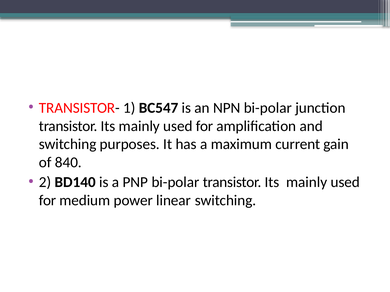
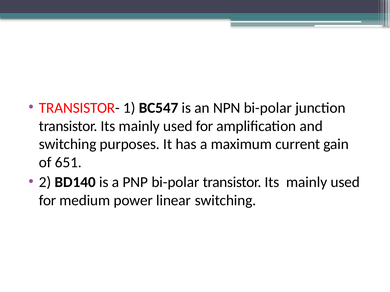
840: 840 -> 651 (68, 163)
